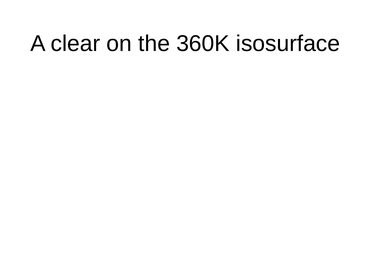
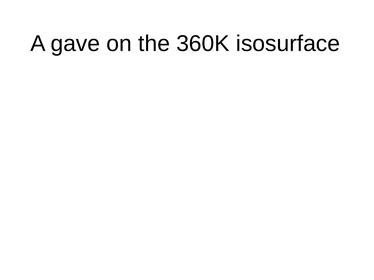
clear: clear -> gave (75, 44)
